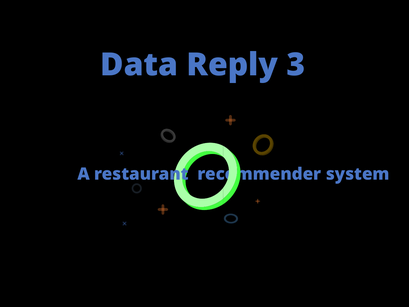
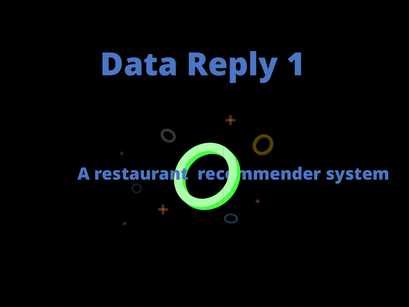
3: 3 -> 1 (296, 65)
